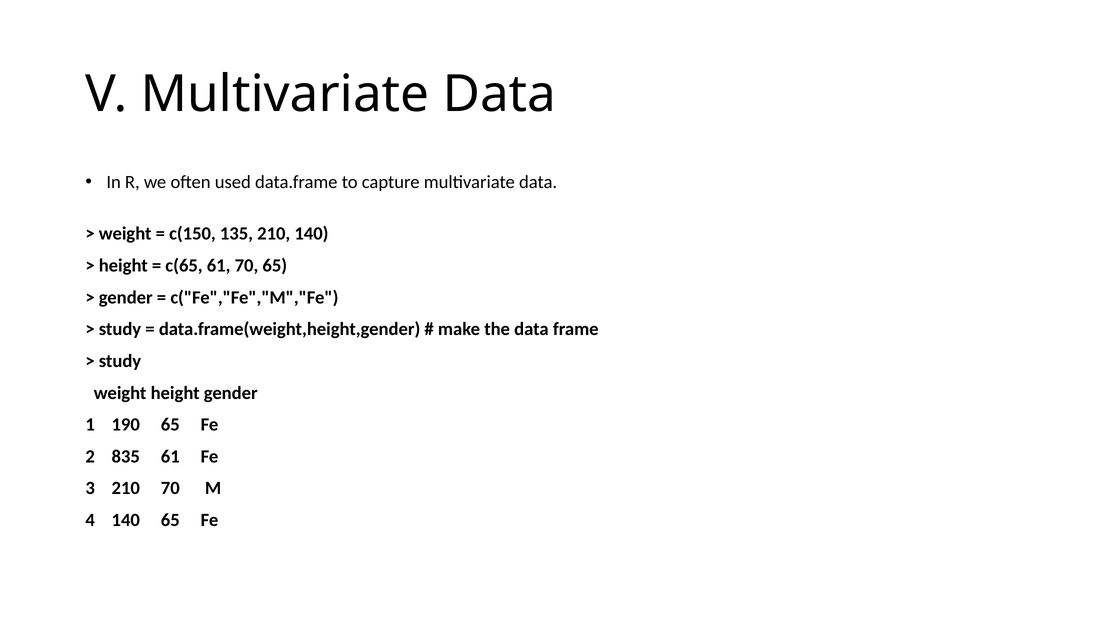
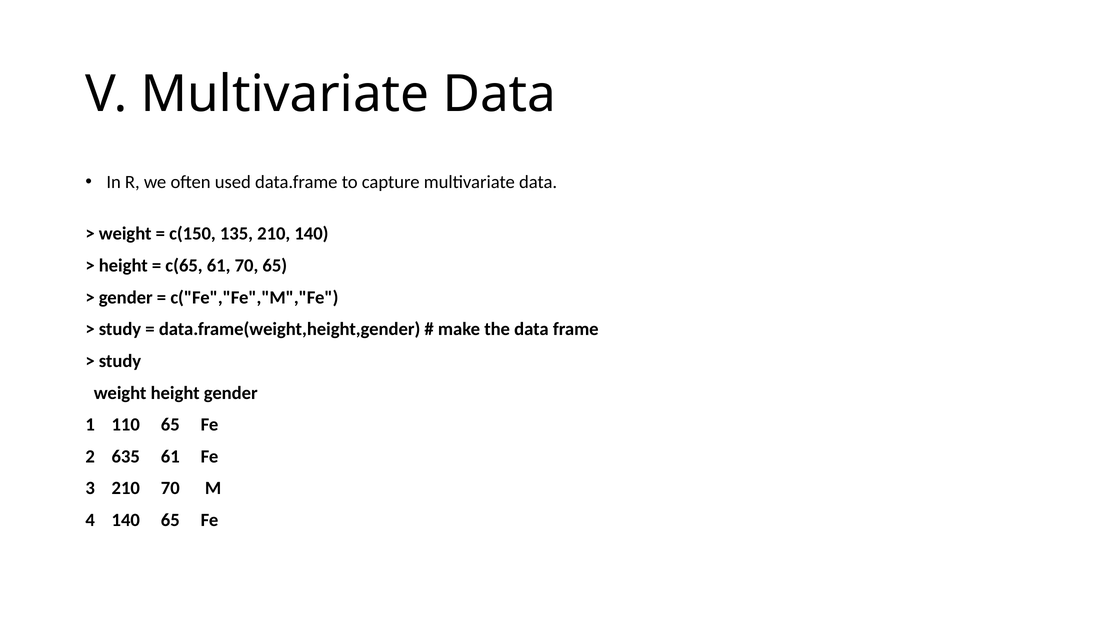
190: 190 -> 110 (126, 425)
835: 835 -> 635 (126, 457)
